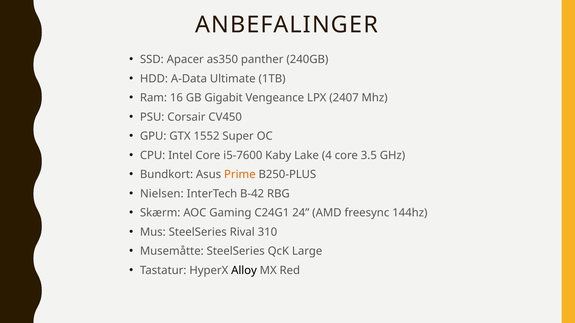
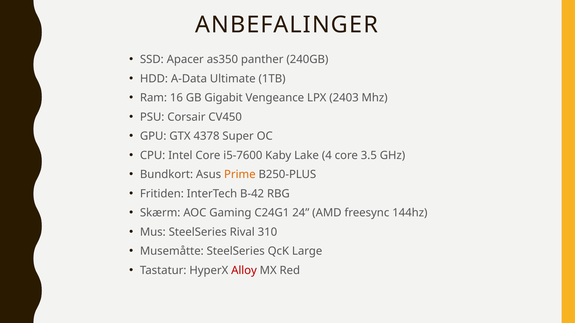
2407: 2407 -> 2403 (344, 98)
1552: 1552 -> 4378 (207, 136)
Nielsen: Nielsen -> Fritiden (162, 194)
Alloy colour: black -> red (244, 271)
